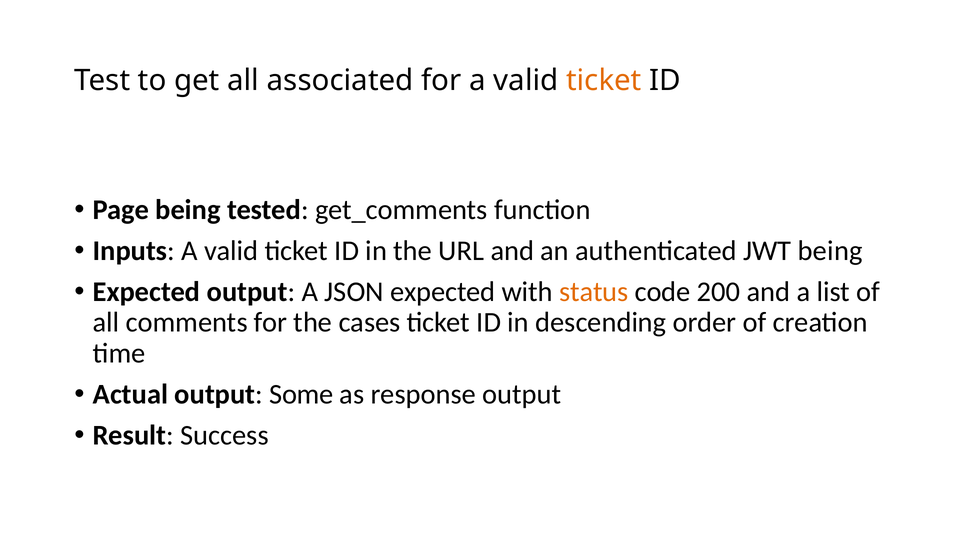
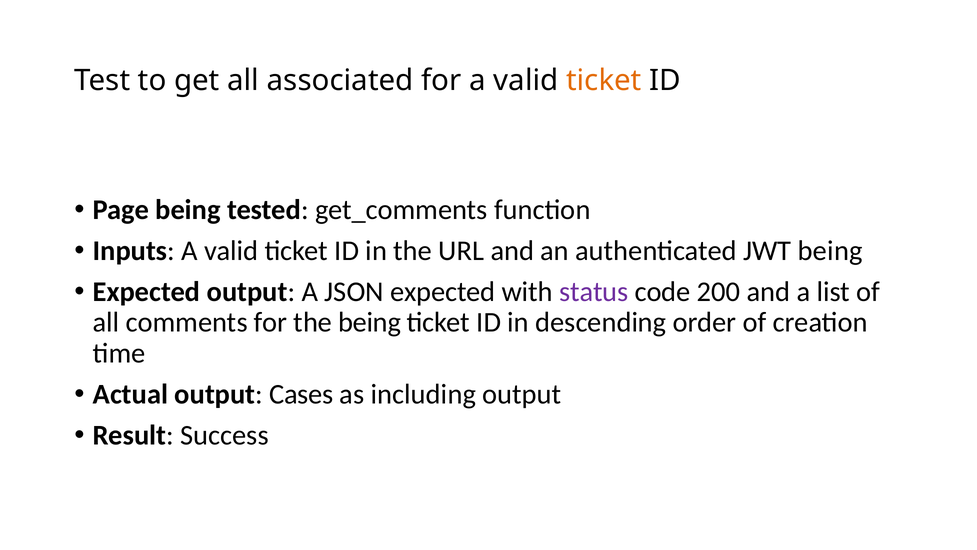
status colour: orange -> purple (594, 292)
the cases: cases -> being (370, 322)
Some: Some -> Cases (301, 394)
response: response -> including (423, 394)
